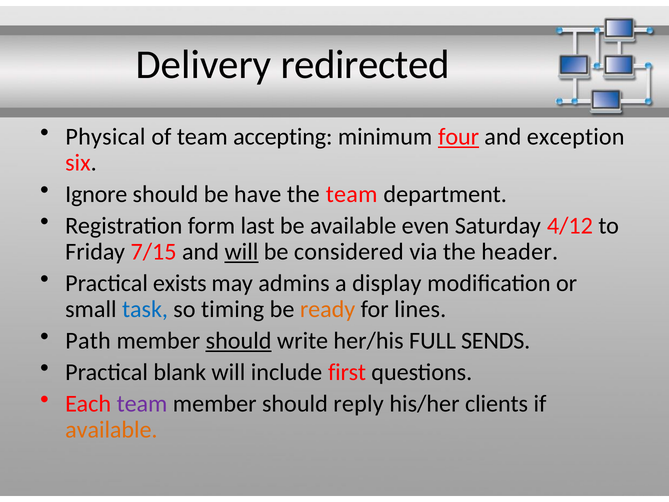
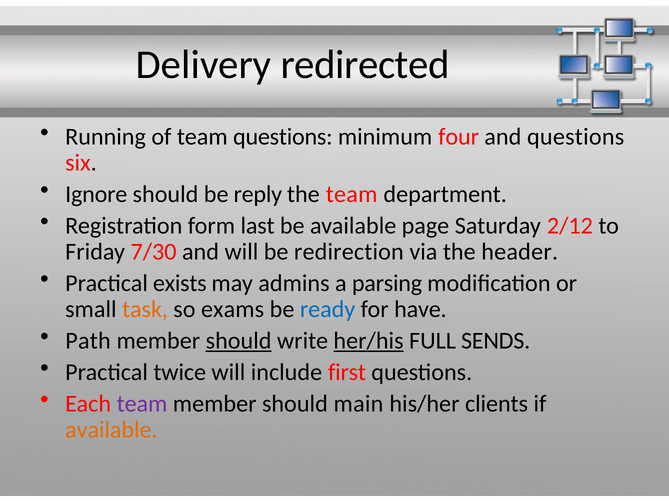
Physical: Physical -> Running (106, 137)
team accepting: accepting -> questions (283, 137)
four underline: present -> none (459, 137)
and exception: exception -> questions (576, 137)
have: have -> reply (258, 194)
even: even -> page (425, 226)
4/12: 4/12 -> 2/12 (570, 226)
7/15: 7/15 -> 7/30 (154, 252)
will underline: present -> none (241, 252)
considered: considered -> redirection (349, 252)
display: display -> parsing (387, 283)
task colour: blue -> orange (145, 309)
timing: timing -> exams (233, 309)
ready colour: orange -> blue (328, 309)
lines: lines -> have (420, 309)
her/his underline: none -> present (369, 341)
blank: blank -> twice (180, 372)
reply: reply -> main (359, 403)
